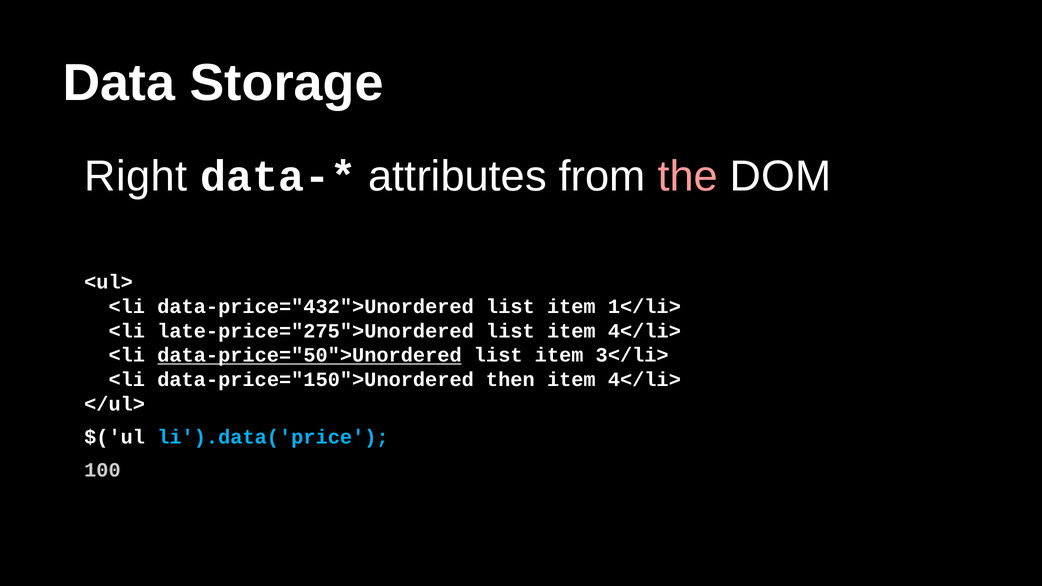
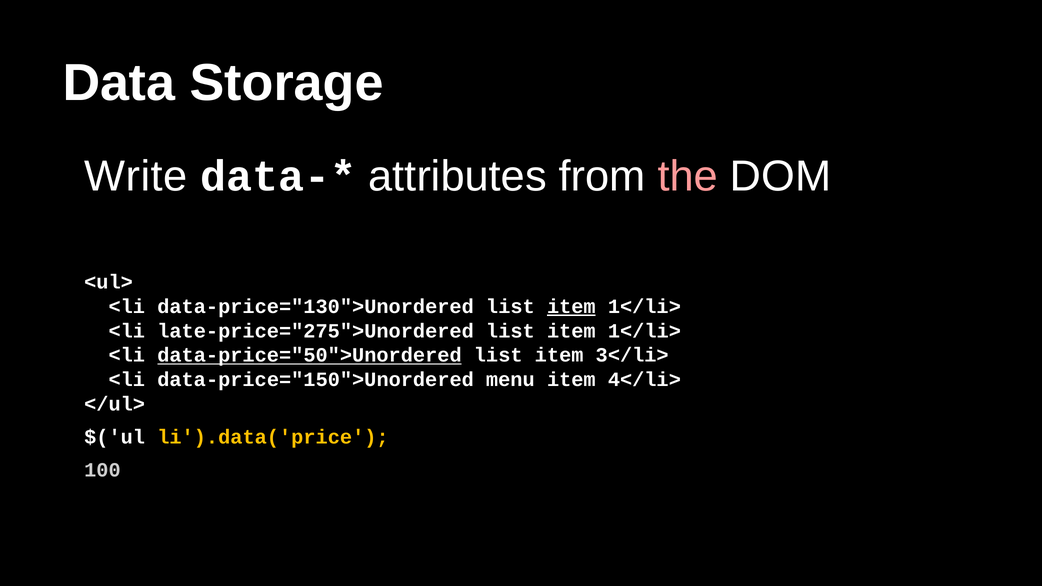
Right: Right -> Write (136, 176)
data-price="432">Unordered: data-price="432">Unordered -> data-price="130">Unordered (316, 307)
item underline: none -> present (571, 307)
4</li>: 4</li> -> 1</li> (644, 331)
then: then -> menu (510, 380)
li').data('price colour: light blue -> yellow (273, 437)
